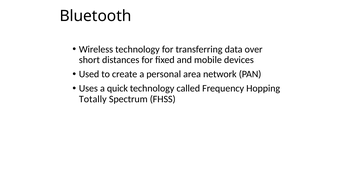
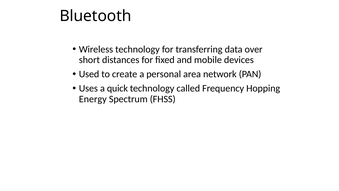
Totally: Totally -> Energy (93, 99)
